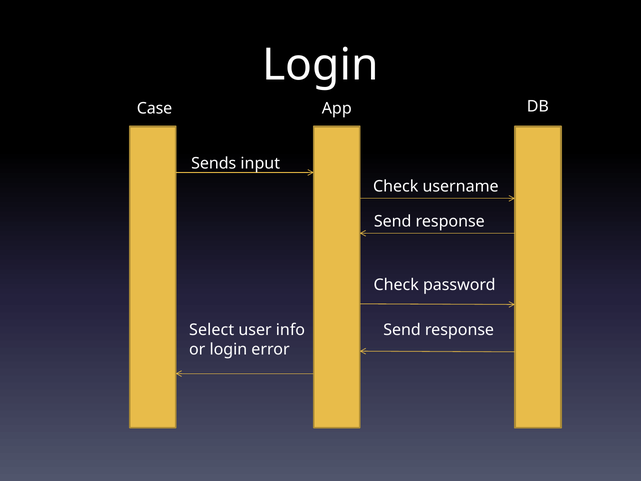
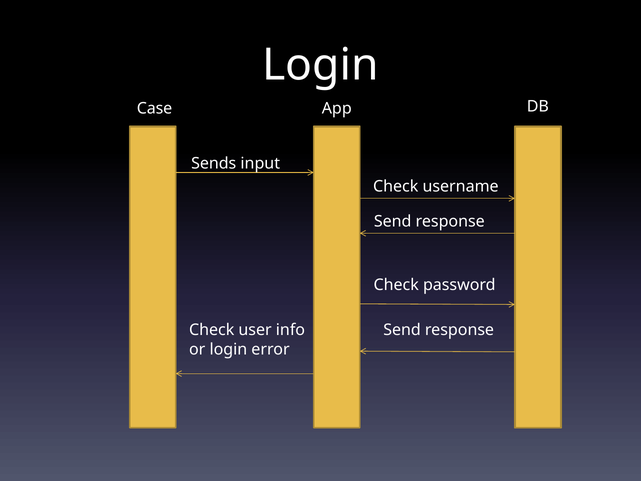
Select: Select -> Check (212, 330)
